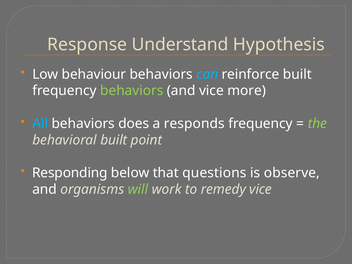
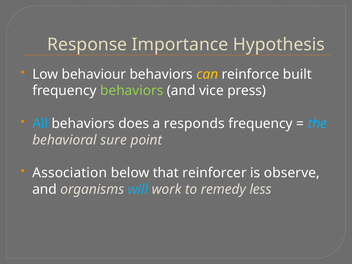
Understand: Understand -> Importance (180, 45)
can colour: light blue -> yellow (207, 74)
more: more -> press (247, 91)
the colour: light green -> light blue (317, 124)
behavioral built: built -> sure (114, 140)
Responding: Responding -> Association (70, 173)
questions: questions -> reinforcer (215, 173)
will colour: light green -> light blue (138, 189)
remedy vice: vice -> less (260, 189)
